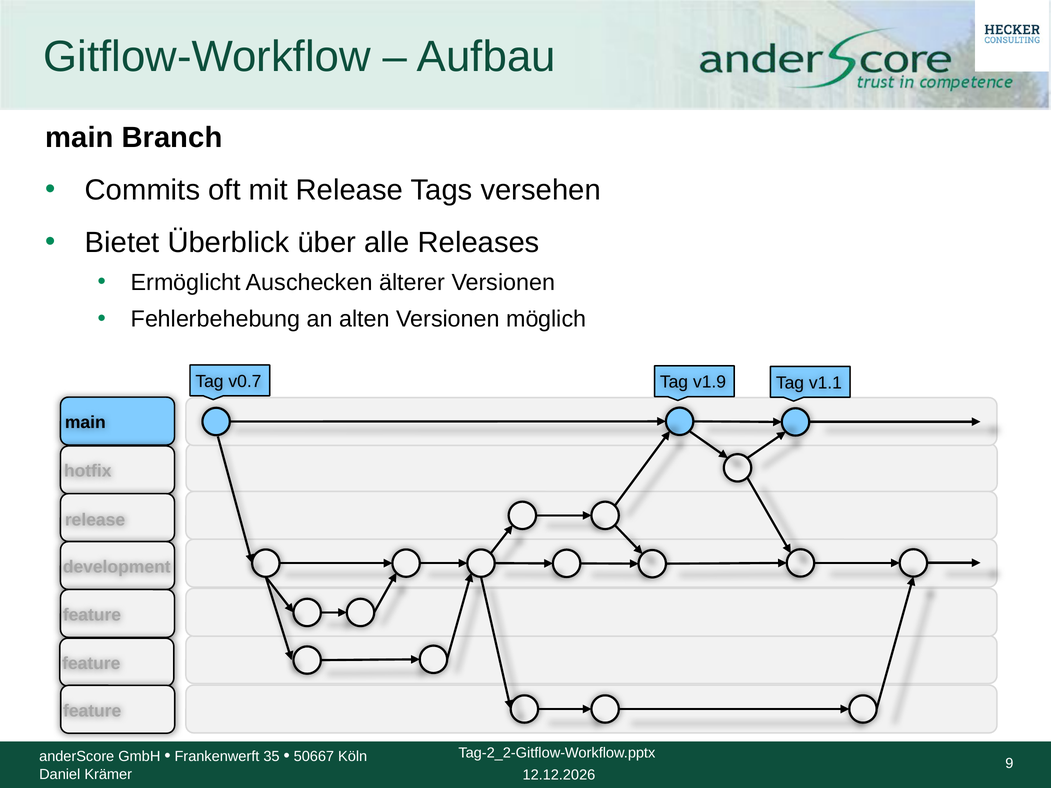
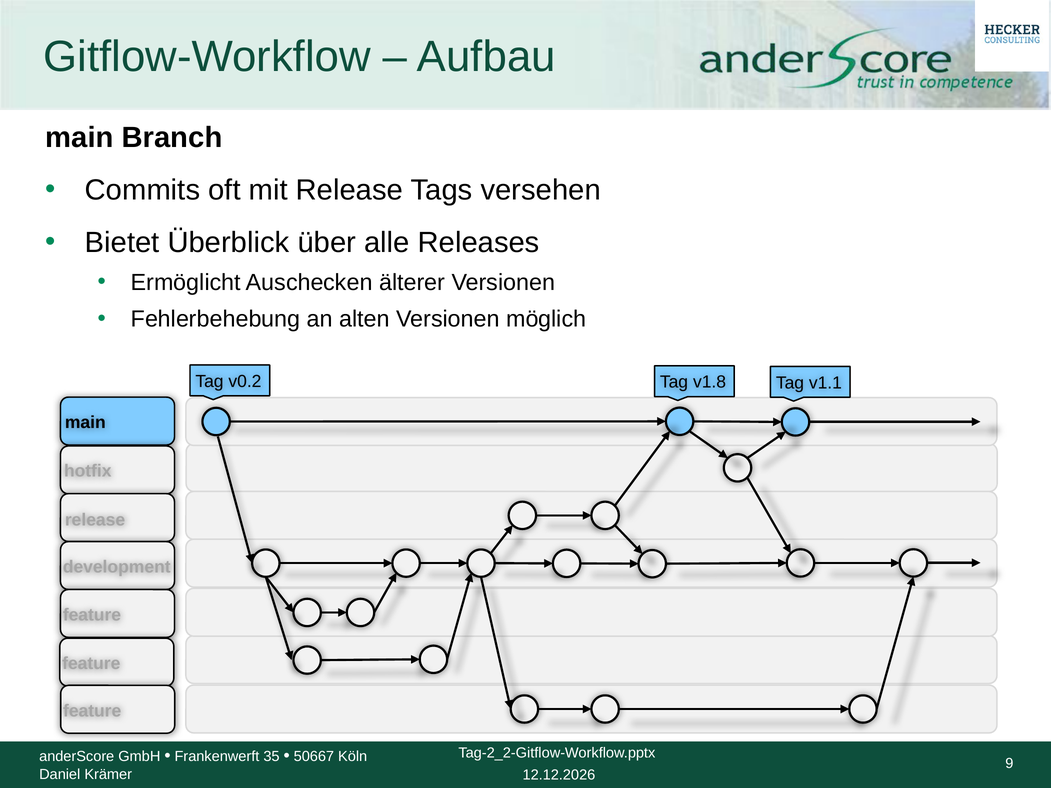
v0.7: v0.7 -> v0.2 (245, 381)
v1.9: v1.9 -> v1.8 (710, 382)
